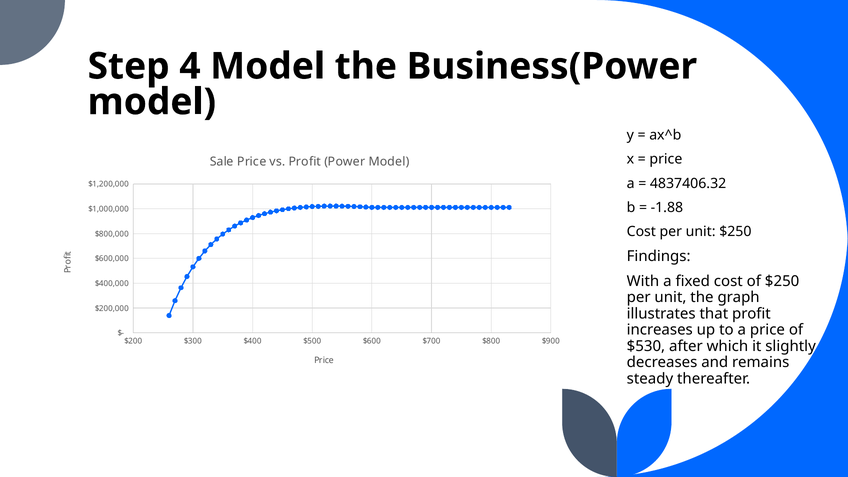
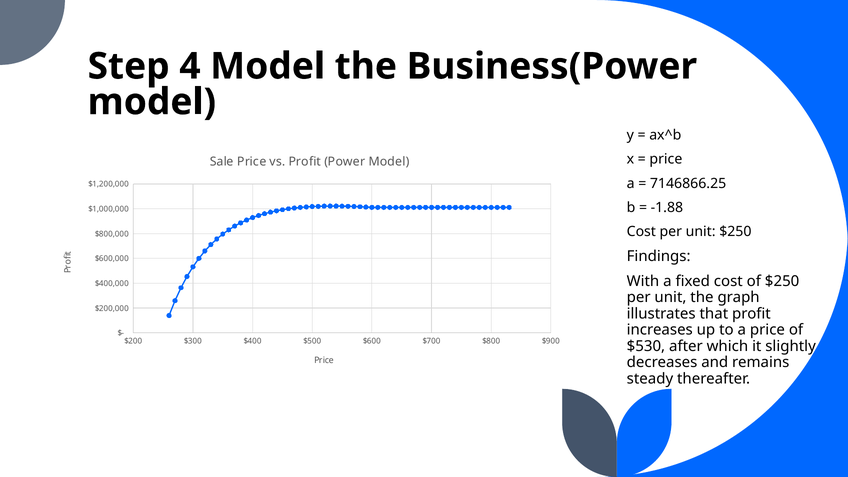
4837406.32: 4837406.32 -> 7146866.25 (688, 183)
